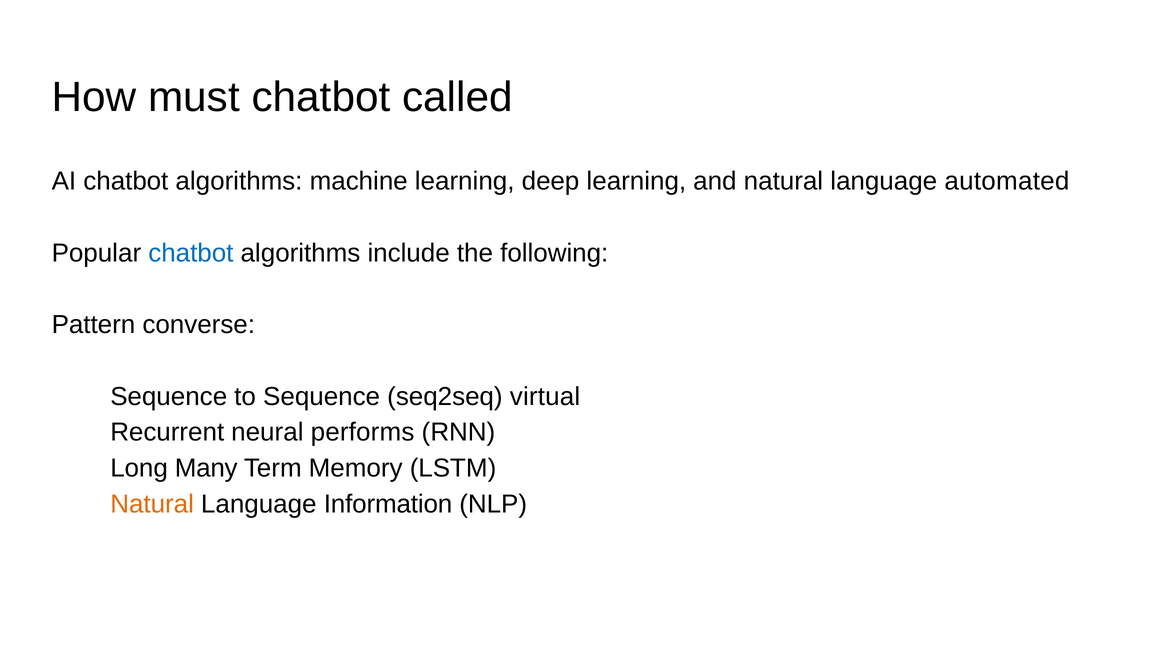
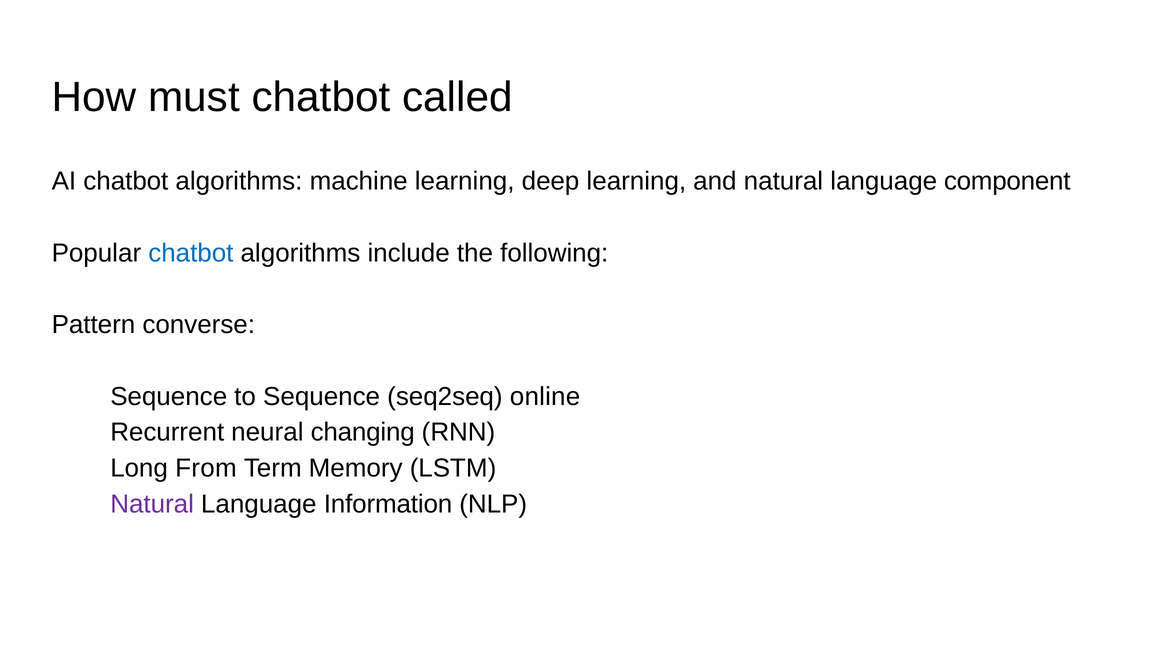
automated: automated -> component (1007, 181)
virtual: virtual -> online (545, 397)
performs: performs -> changing (363, 432)
Many: Many -> From (206, 468)
Natural colour: orange -> purple (152, 504)
